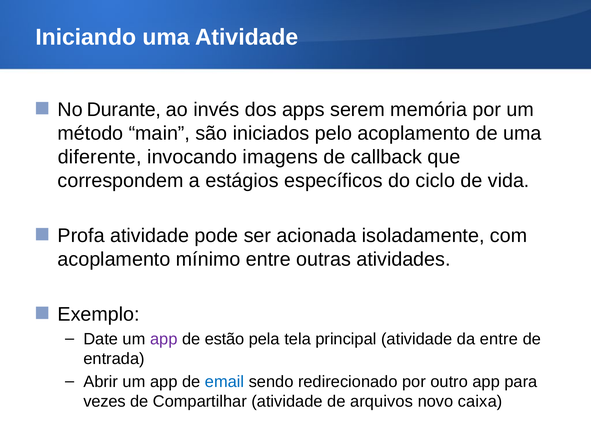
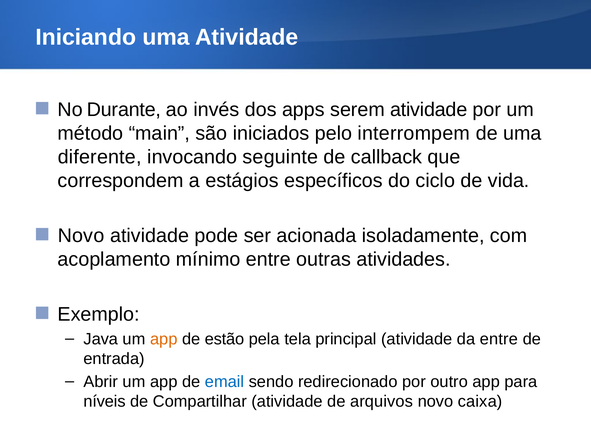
serem memória: memória -> atividade (429, 110)
pelo acoplamento: acoplamento -> interrompem (414, 133)
imagens: imagens -> seguinte (280, 157)
Profa: Profa -> Novo (81, 236)
Date: Date -> Java (101, 339)
app colour: purple -> orange (164, 339)
vezes: vezes -> níveis (105, 402)
